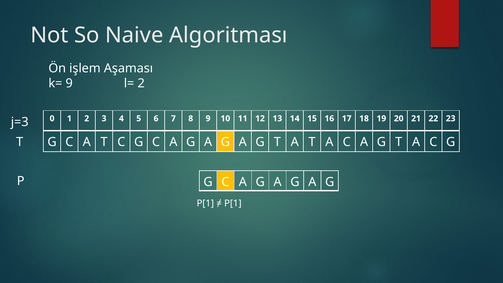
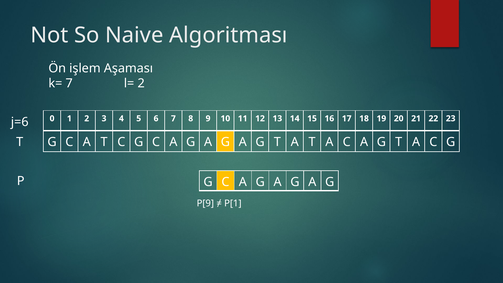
k= 9: 9 -> 7 (69, 83)
j=3: j=3 -> j=6 (20, 122)
P[1: P[1 -> P[9 (205, 203)
